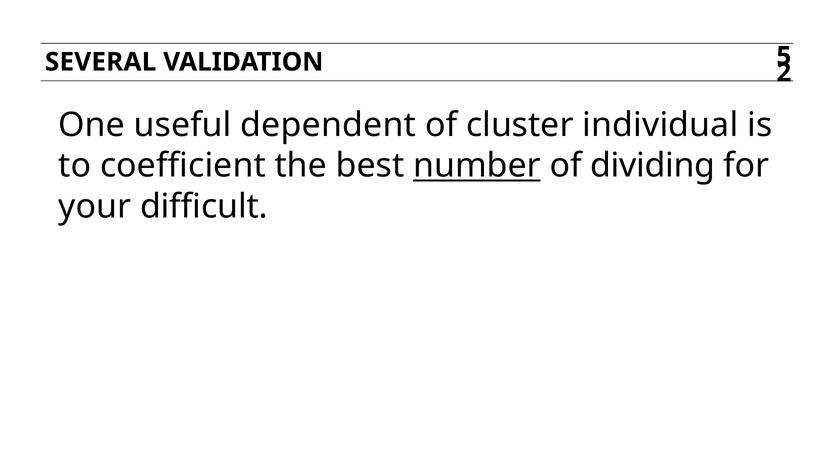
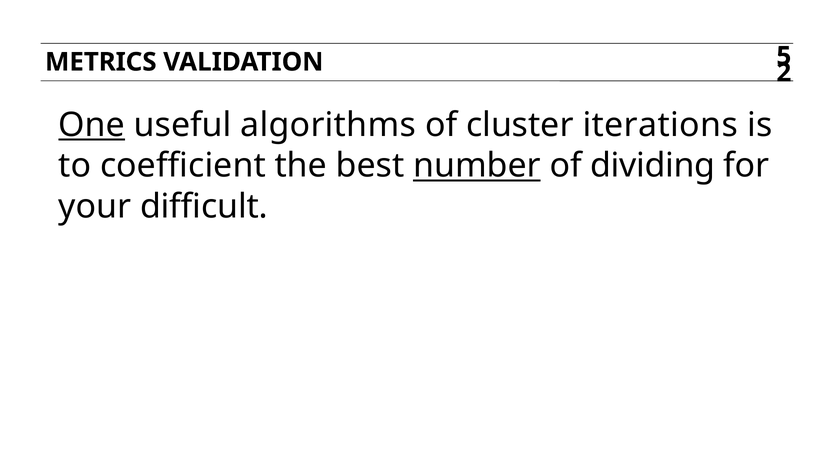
SEVERAL: SEVERAL -> METRICS (101, 62)
One underline: none -> present (92, 125)
dependent: dependent -> algorithms (328, 125)
individual: individual -> iterations (660, 125)
